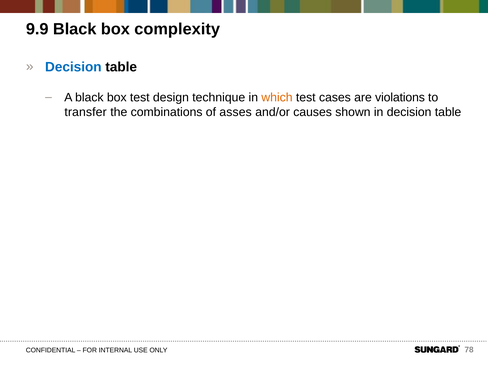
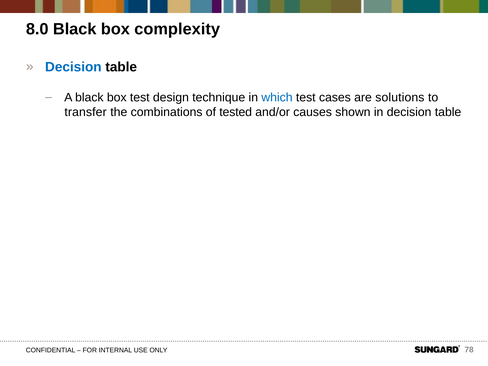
9.9: 9.9 -> 8.0 (37, 29)
which colour: orange -> blue (277, 97)
violations: violations -> solutions (400, 97)
asses: asses -> tested (236, 112)
